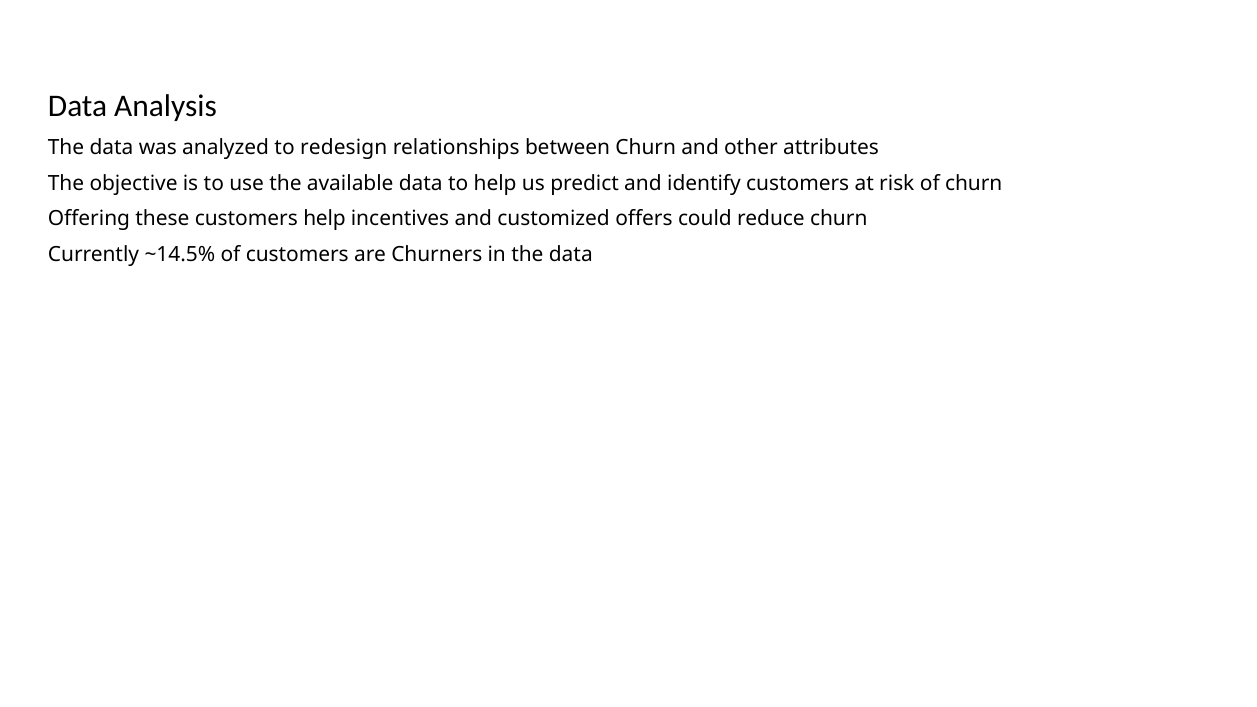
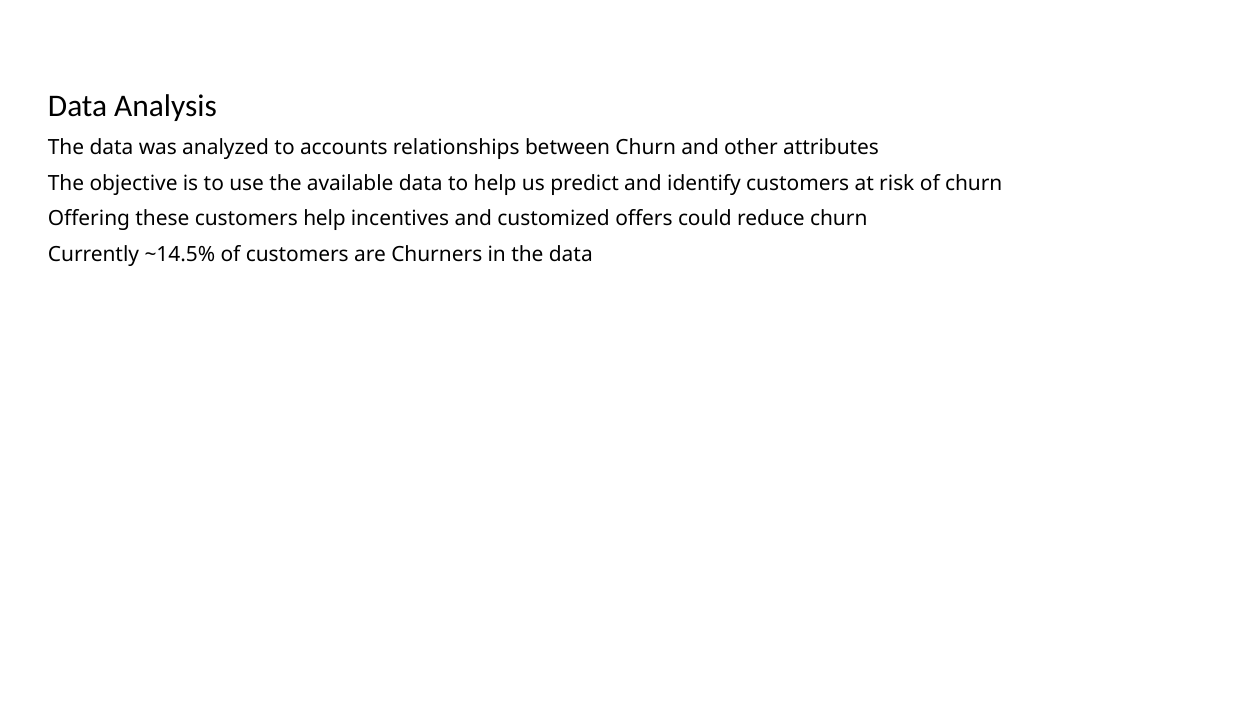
redesign: redesign -> accounts (344, 148)
